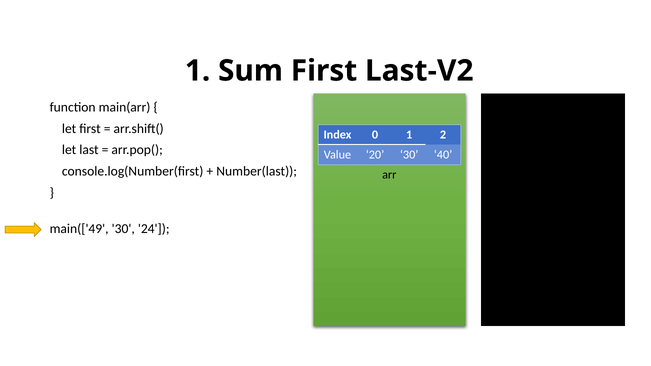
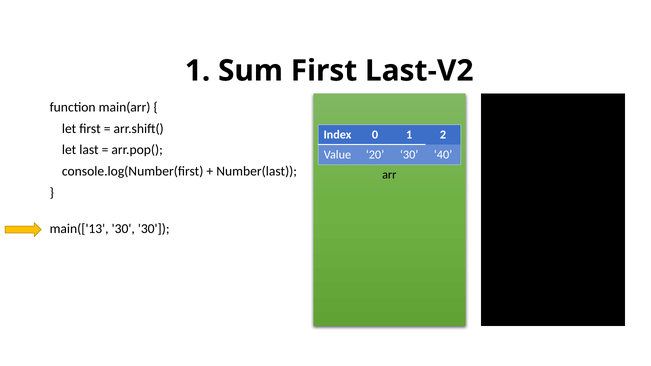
main(['49: main(['49 -> main(['13 (79, 229)
30 24: 24 -> 30 (154, 229)
